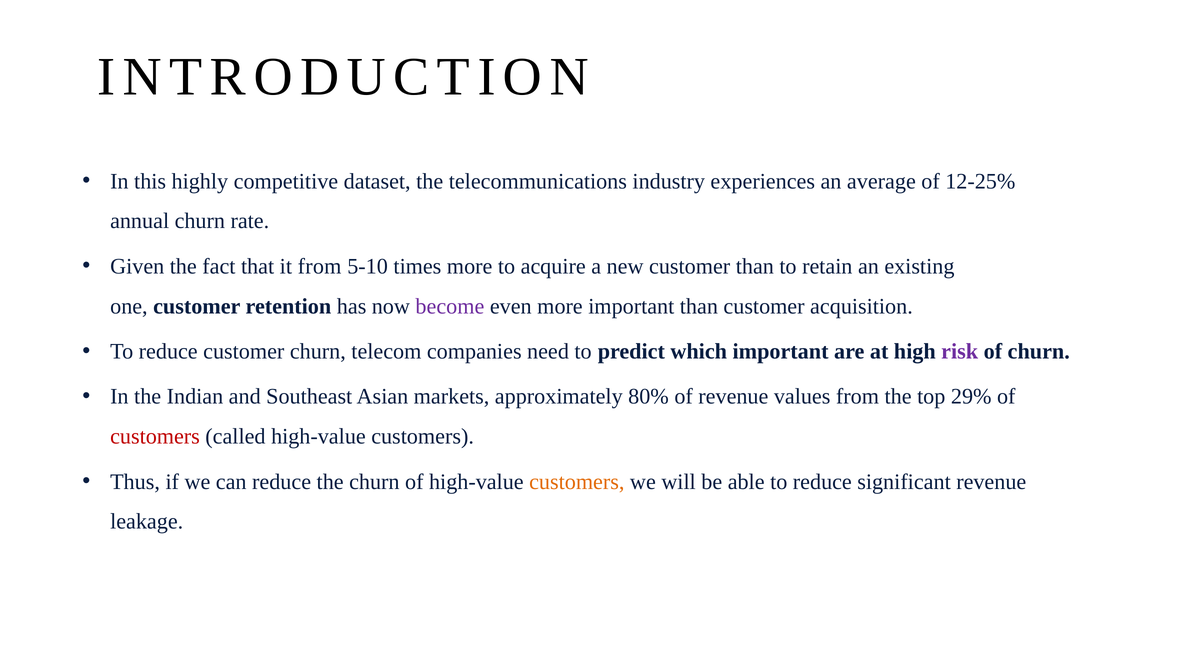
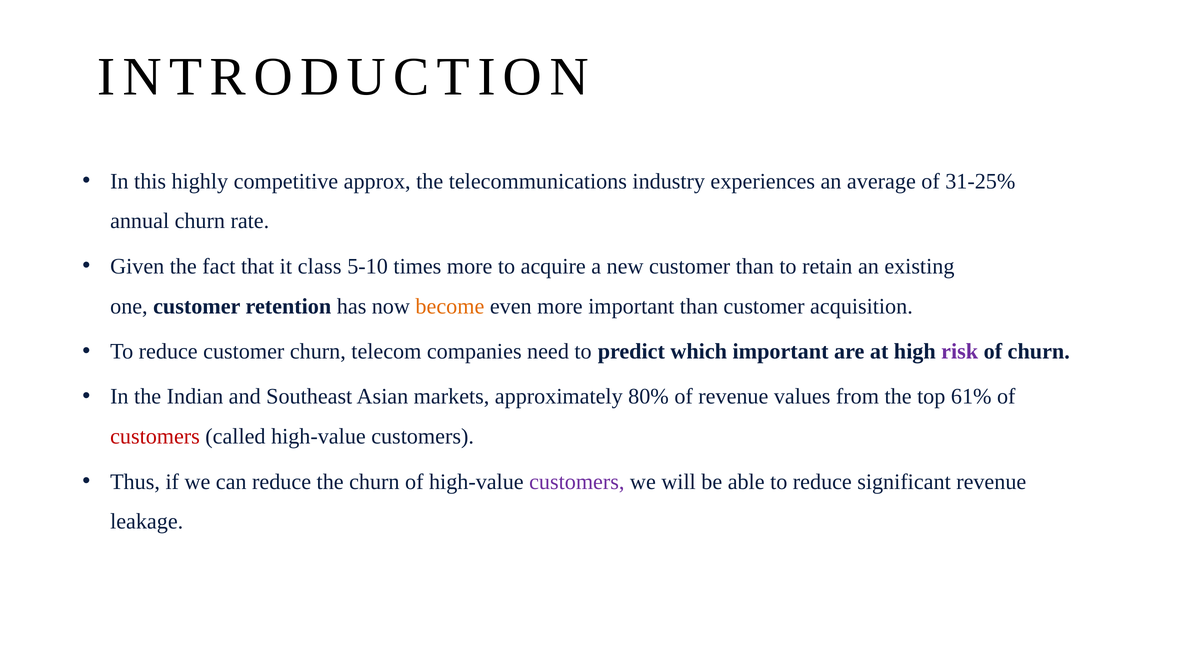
dataset: dataset -> approx (377, 181)
12-25%: 12-25% -> 31-25% (980, 181)
it from: from -> class (320, 266)
become colour: purple -> orange (450, 306)
29%: 29% -> 61% (971, 397)
customers colour: orange -> purple (577, 482)
